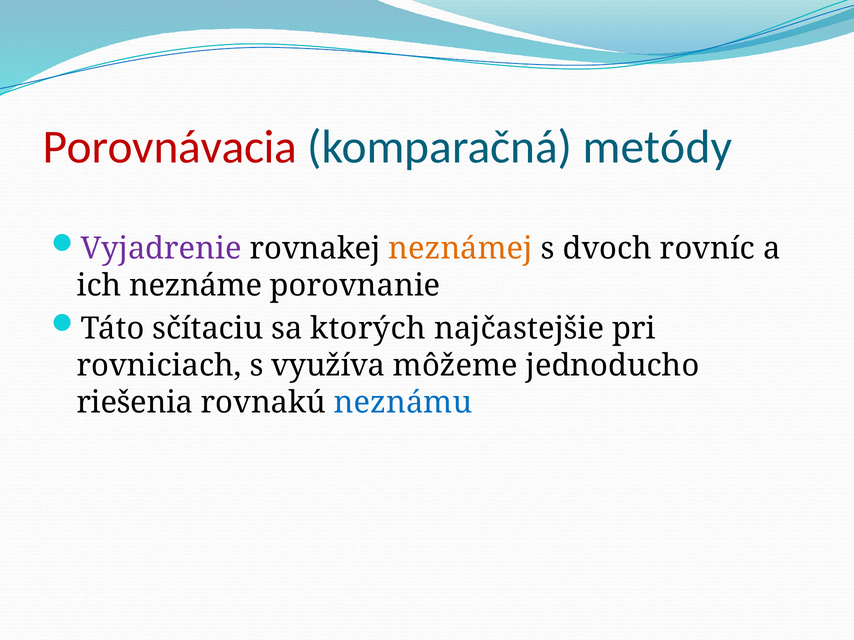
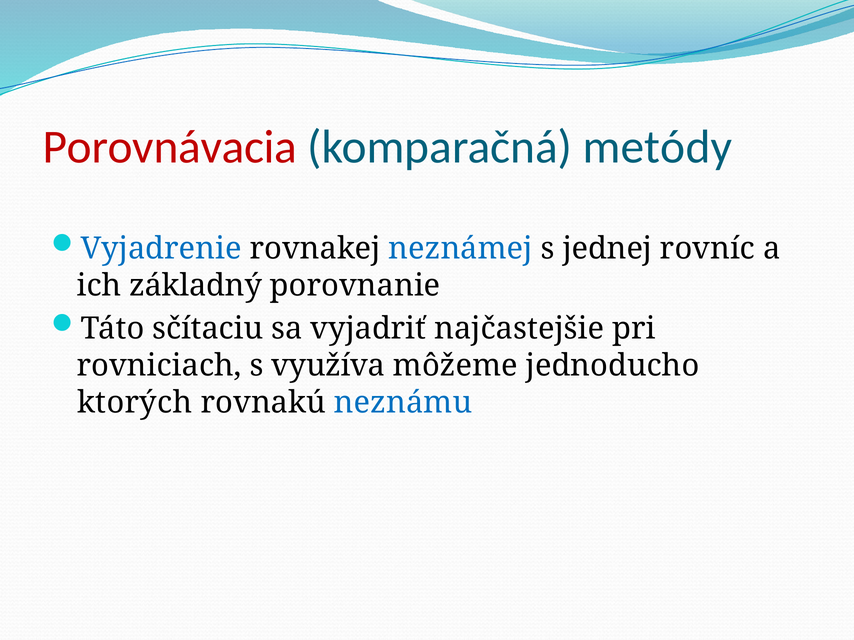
Vyjadrenie colour: purple -> blue (161, 249)
neznámej colour: orange -> blue (461, 249)
dvoch: dvoch -> jednej (607, 249)
neznáme: neznáme -> základný (196, 286)
ktorých: ktorých -> vyjadriť (368, 329)
riešenia: riešenia -> ktorých (135, 403)
